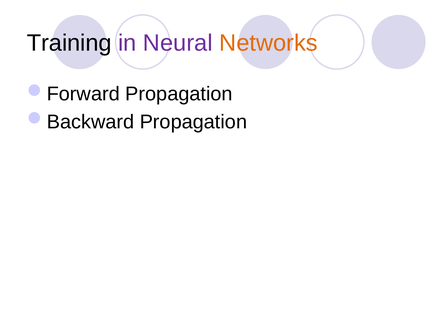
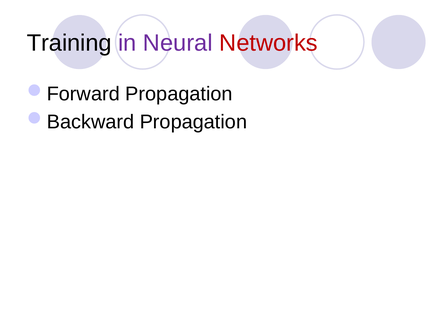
Networks colour: orange -> red (269, 43)
